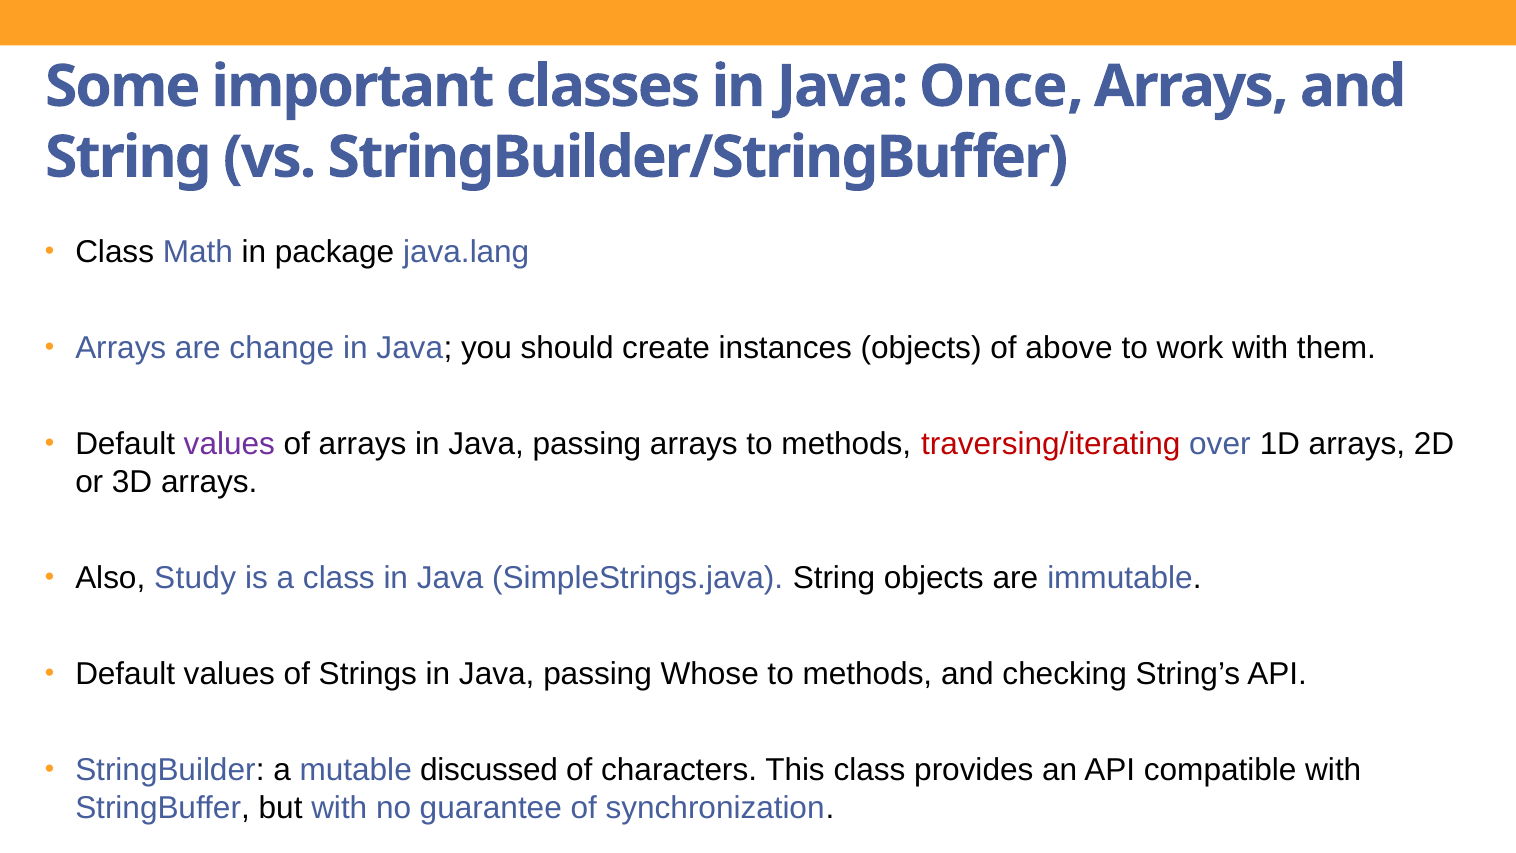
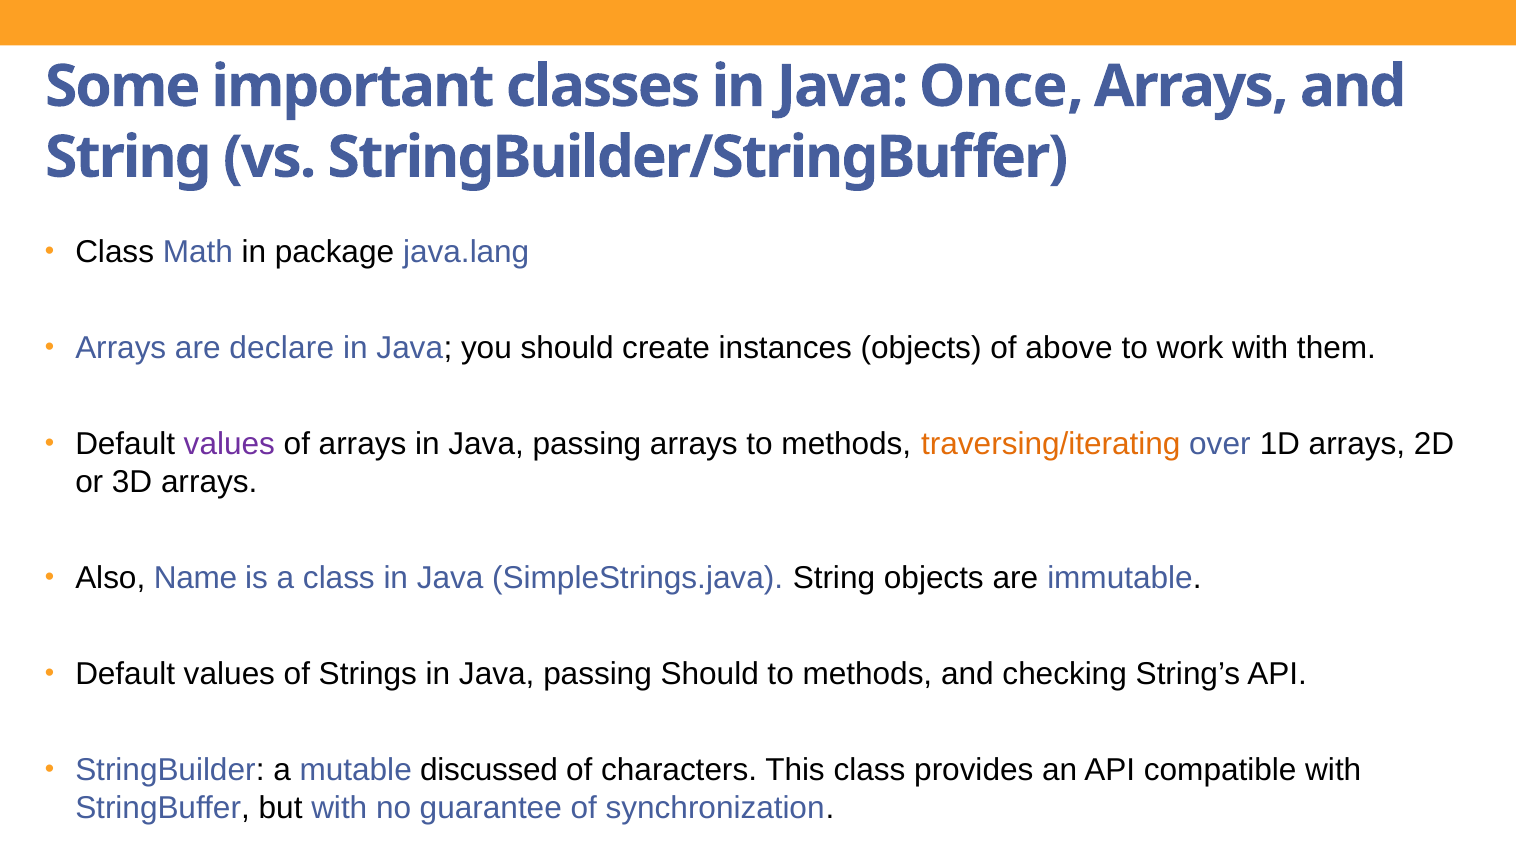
change: change -> declare (282, 348)
traversing/iterating colour: red -> orange (1051, 444)
Study: Study -> Name (195, 578)
passing Whose: Whose -> Should (710, 674)
